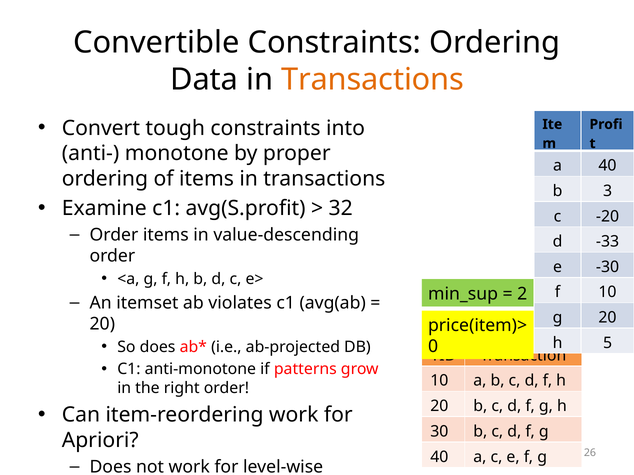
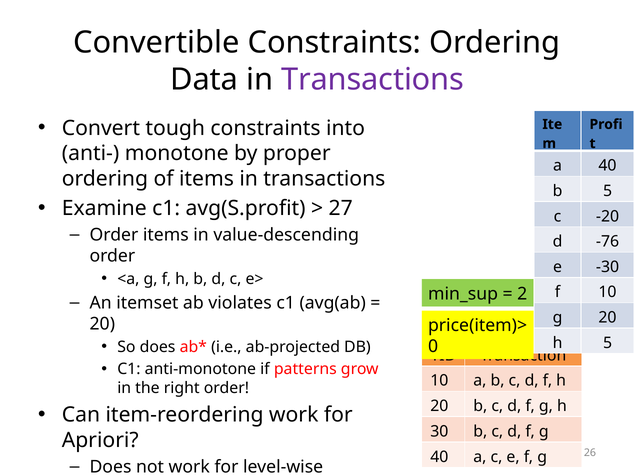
Transactions colour: orange -> purple (373, 80)
b 3: 3 -> 5 (608, 191)
32: 32 -> 27 (341, 209)
-33: -33 -> -76 (608, 242)
